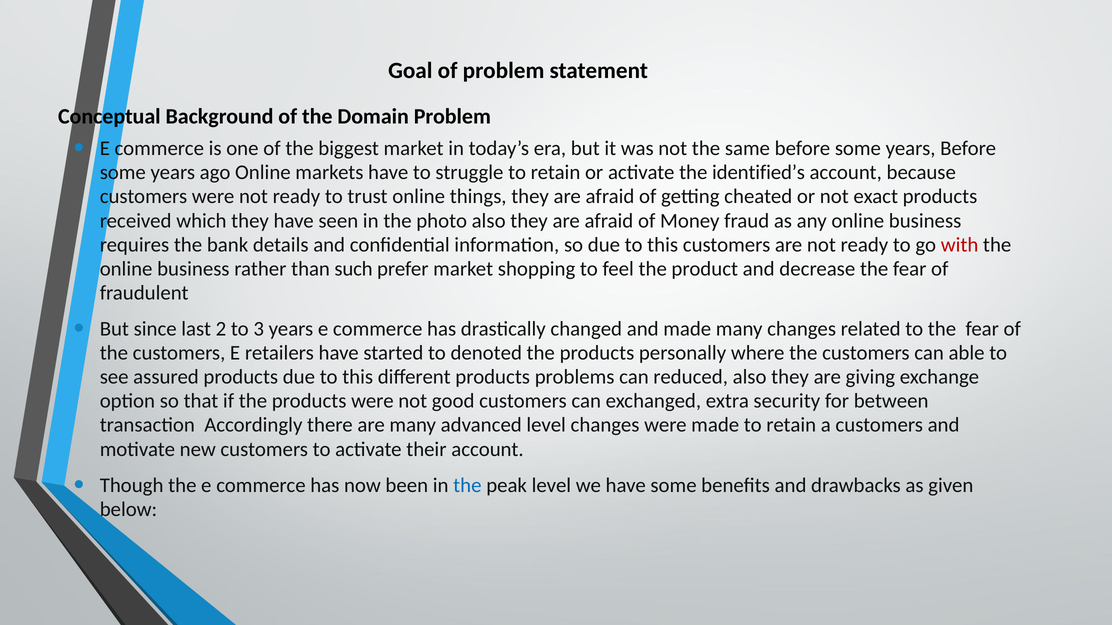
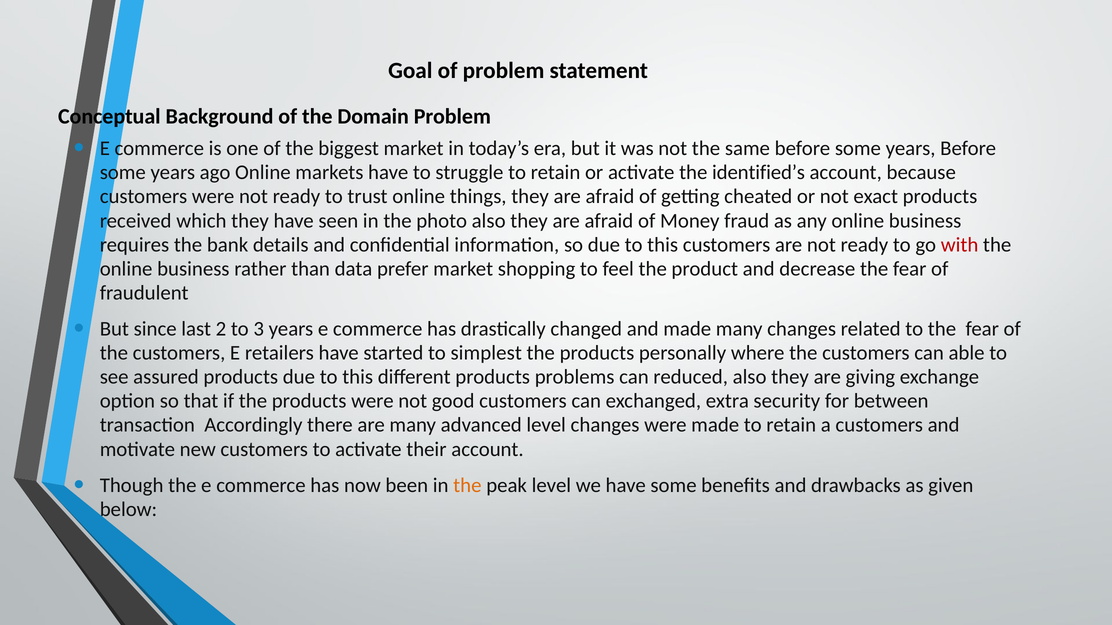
such: such -> data (354, 269)
denoted: denoted -> simplest (486, 353)
the colour: blue -> orange (467, 486)
